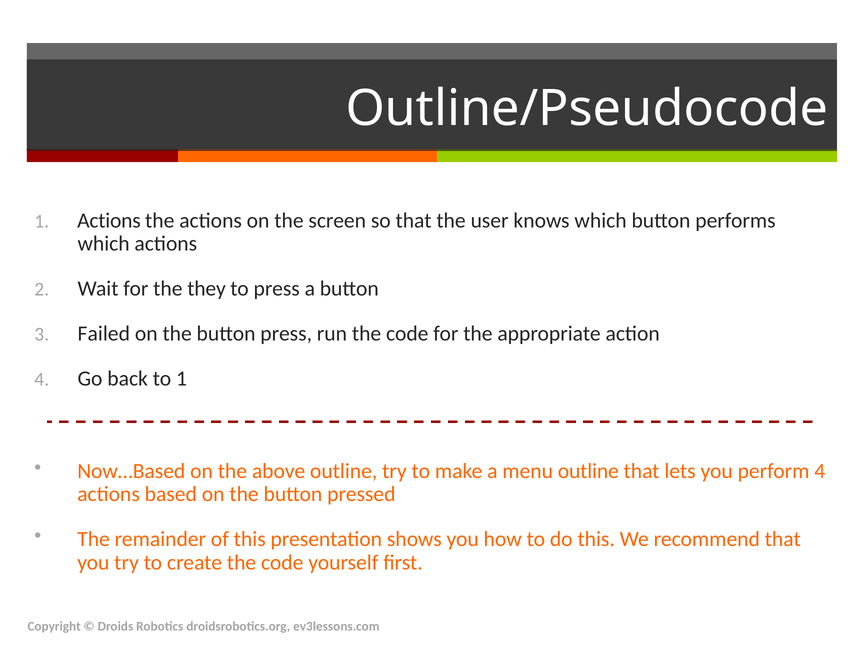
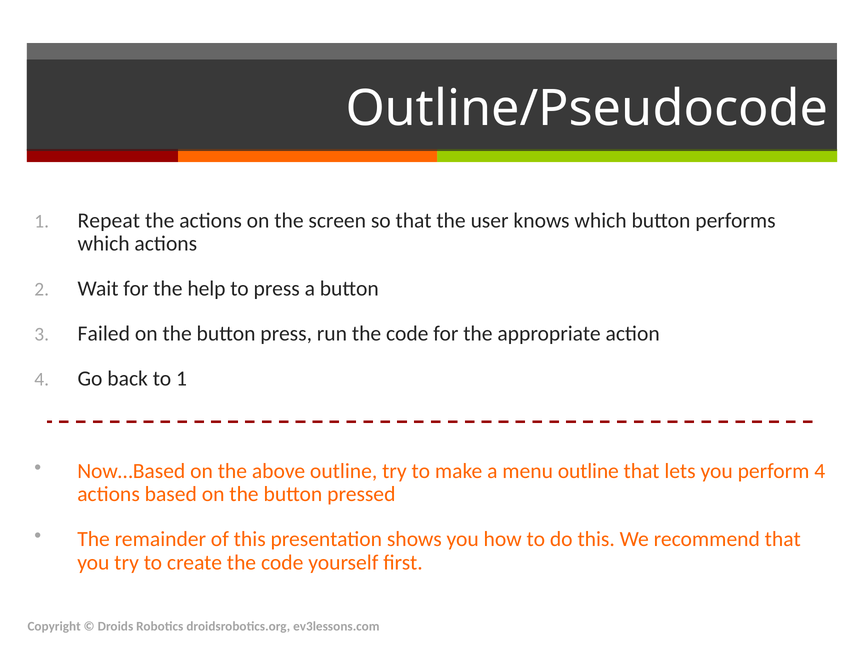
1 Actions: Actions -> Repeat (109, 220)
they: they -> help (206, 289)
